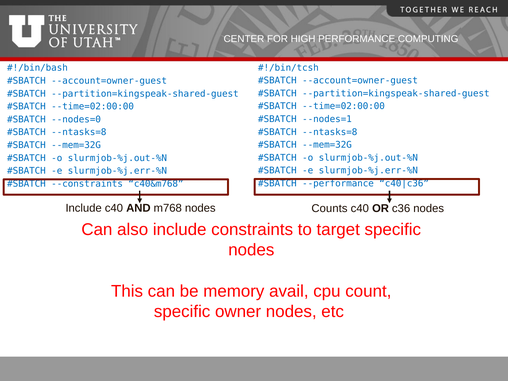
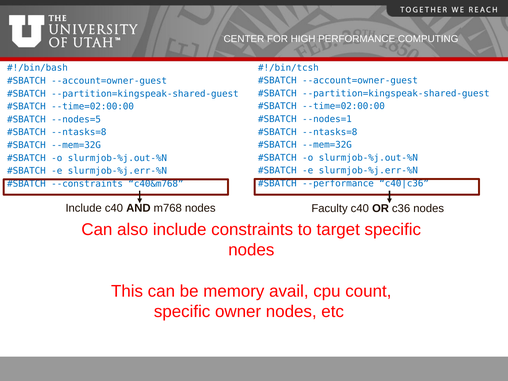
--nodes=0: --nodes=0 -> --nodes=5 (76, 119)
Counts: Counts -> Faculty (330, 208)
